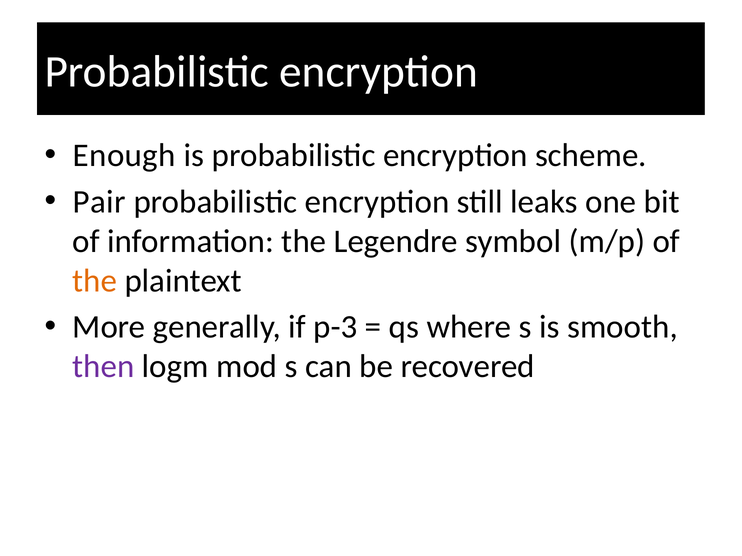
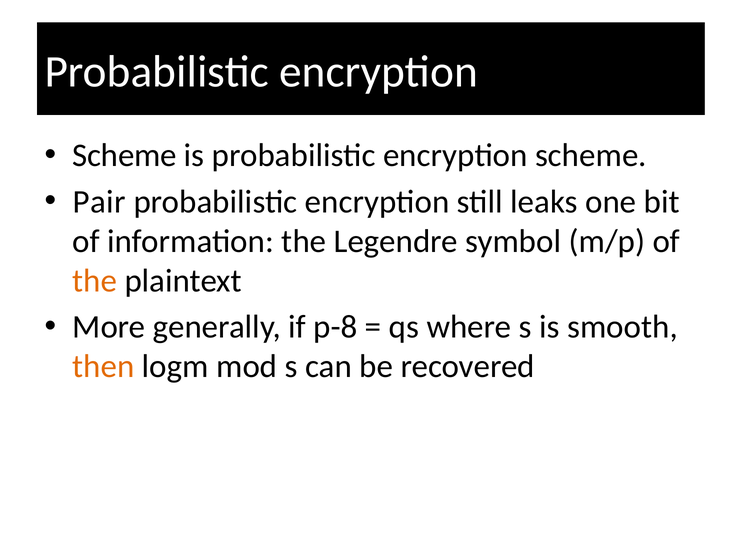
Enough: Enough -> Scheme (125, 156)
p-3: p-3 -> p-8 (335, 327)
then colour: purple -> orange (103, 367)
